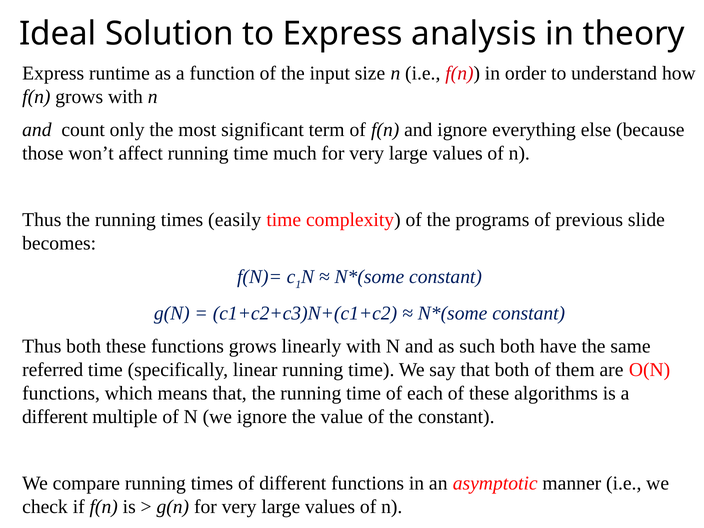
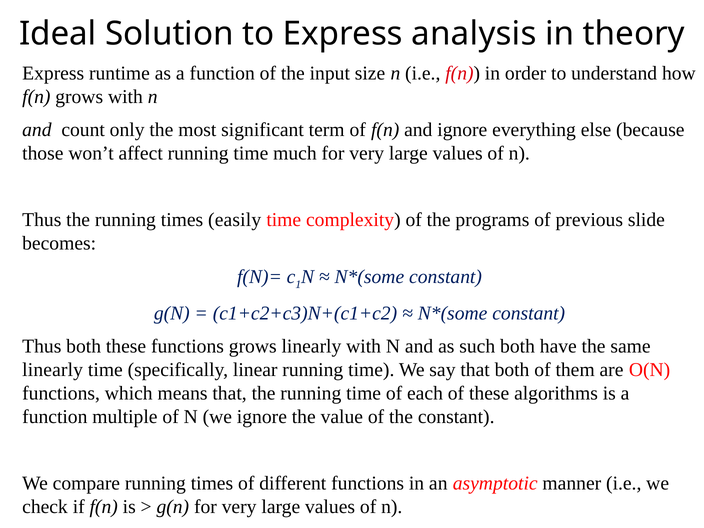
referred: referred -> linearly (53, 370)
different: different -> function (55, 417)
